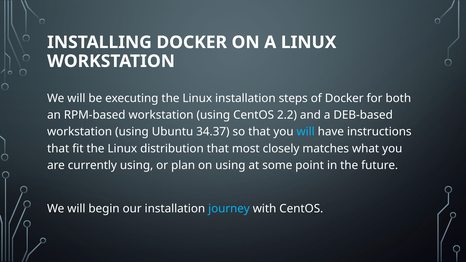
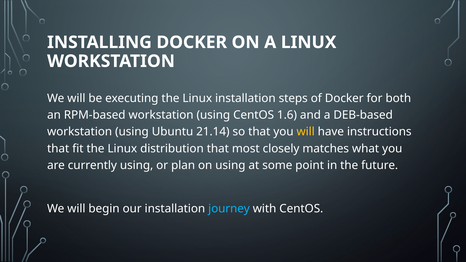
2.2: 2.2 -> 1.6 (287, 115)
34.37: 34.37 -> 21.14 (213, 132)
will colour: light blue -> yellow (306, 132)
